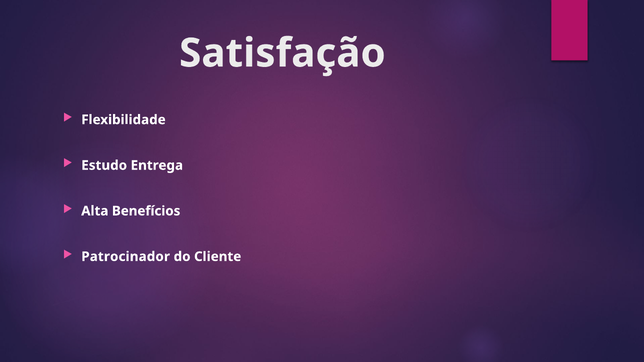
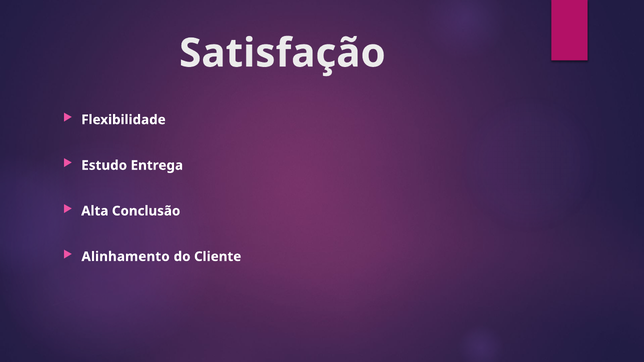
Benefícios: Benefícios -> Conclusão (146, 211)
Patrocinador: Patrocinador -> Alinhamento (126, 257)
